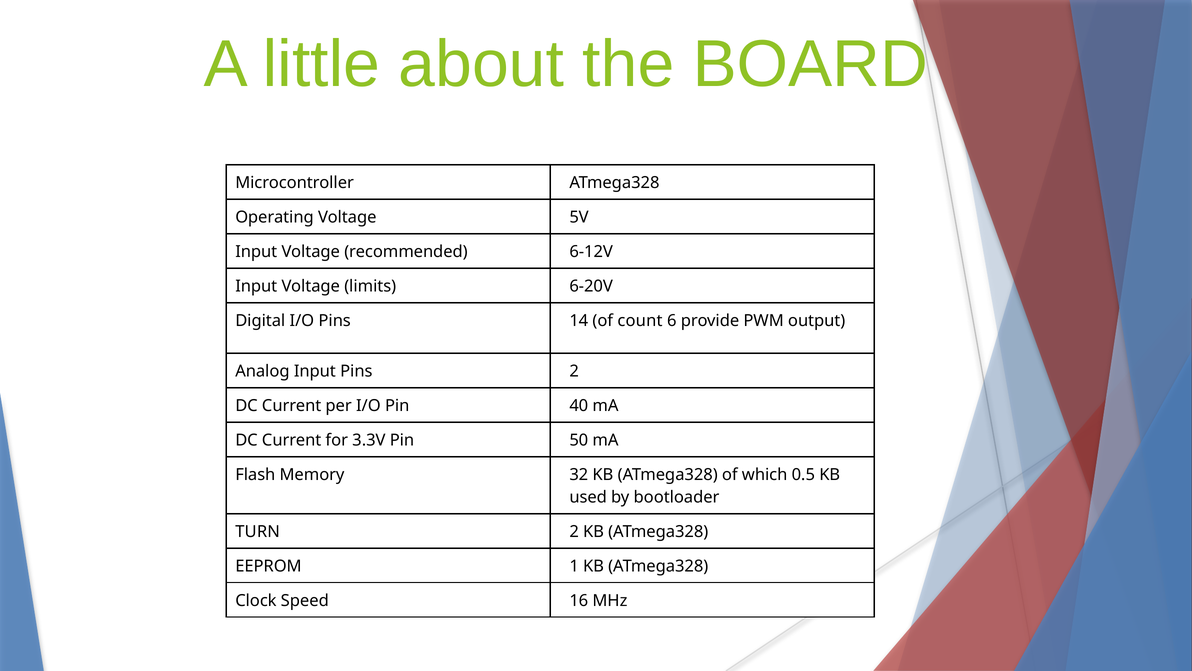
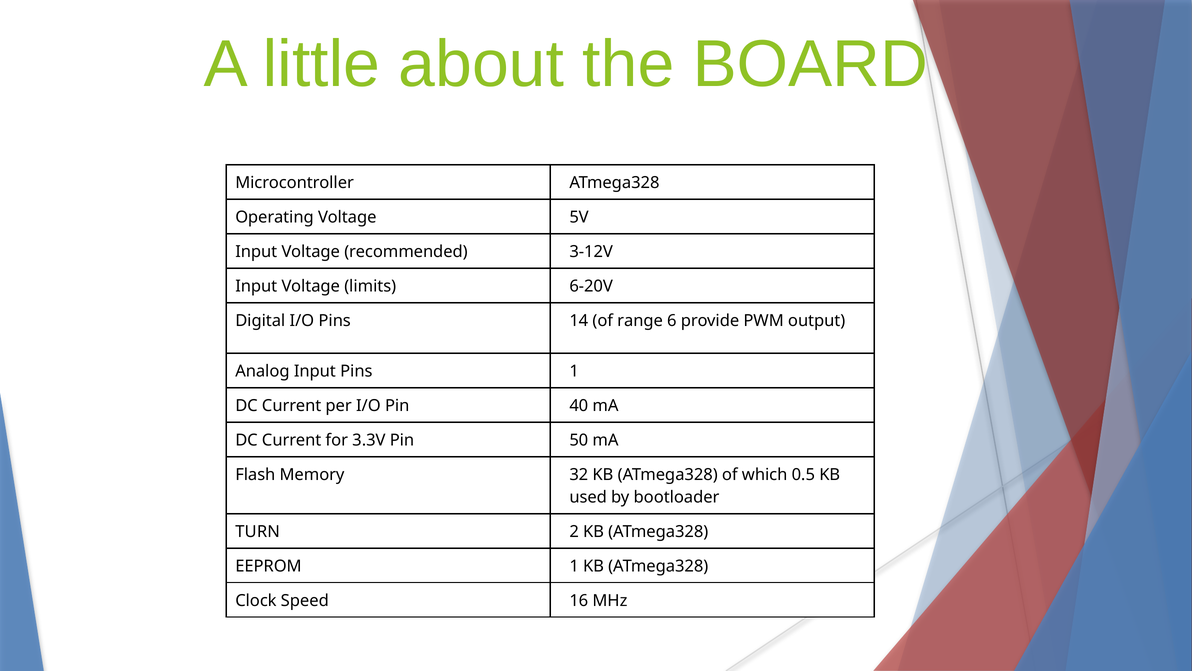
6-12V: 6-12V -> 3-12V (591, 252)
count: count -> range (640, 321)
Pins 2: 2 -> 1 (574, 371)
